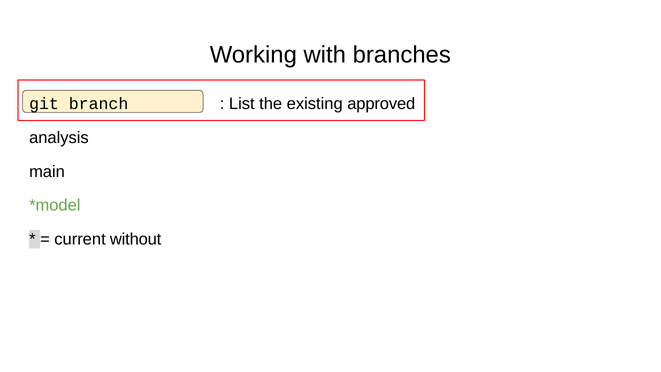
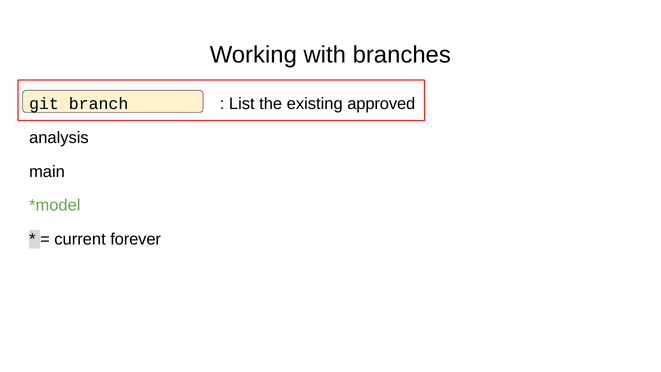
without: without -> forever (136, 239)
